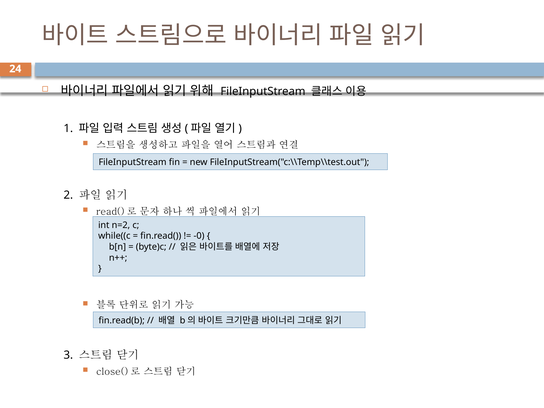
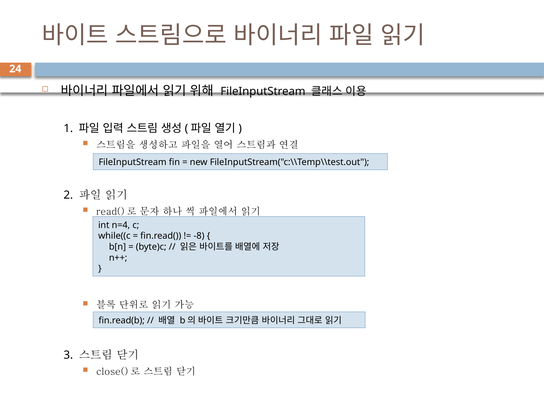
n=2: n=2 -> n=4 (121, 225)
-0: -0 -> -8 (199, 236)
